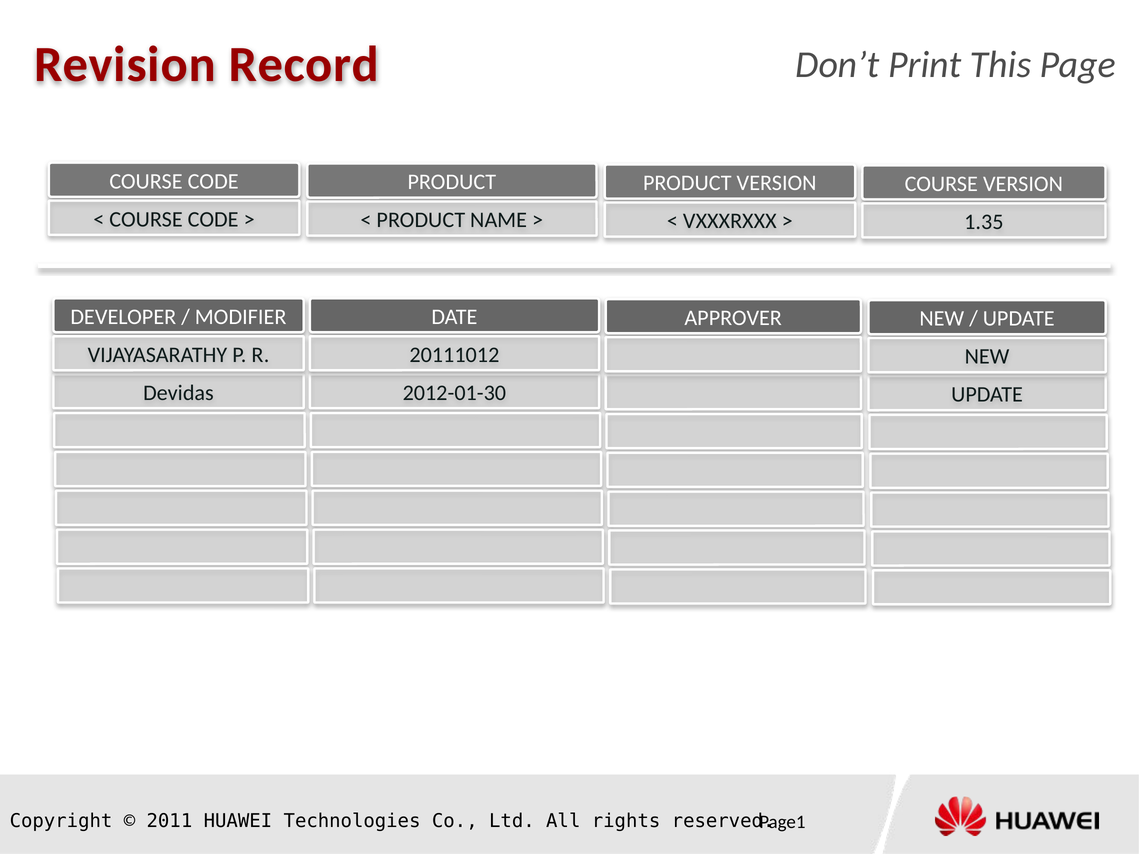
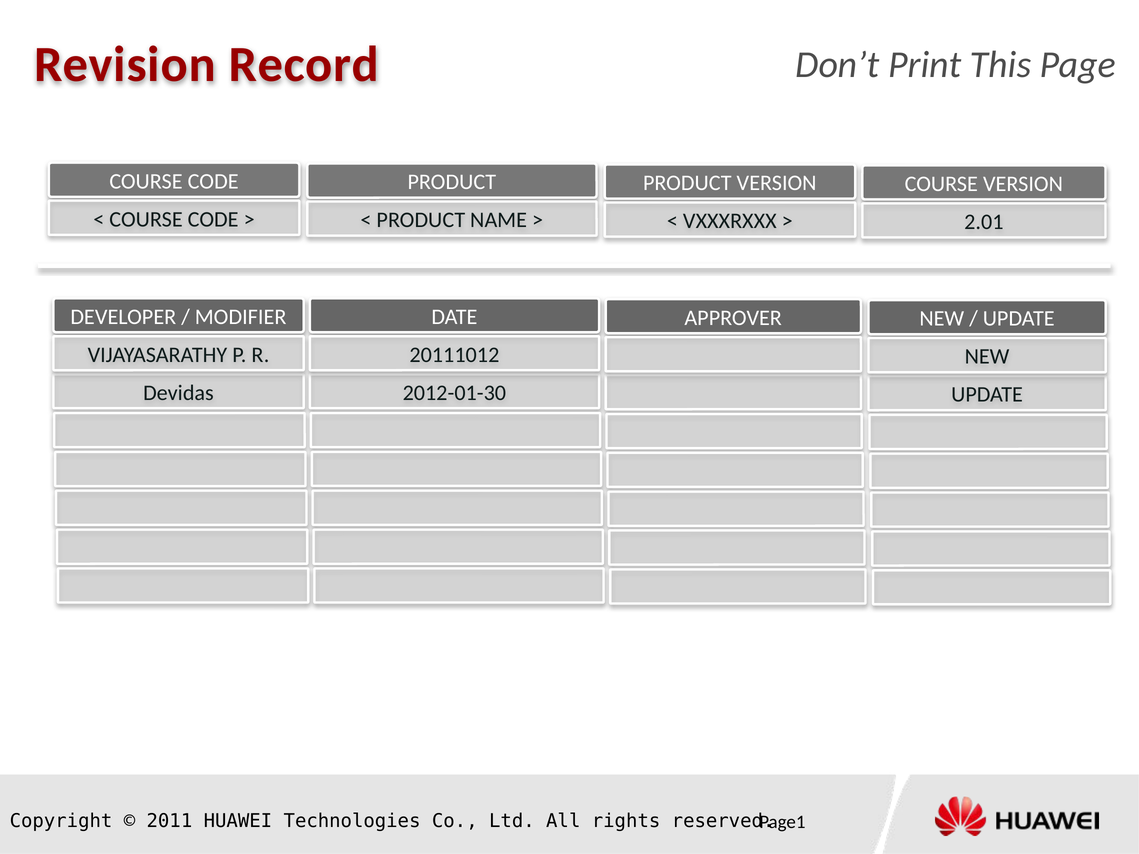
1.35: 1.35 -> 2.01 (984, 222)
